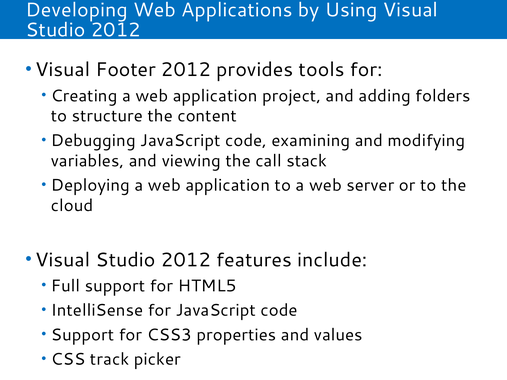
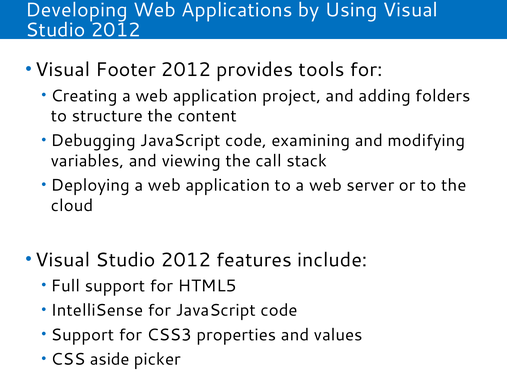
track: track -> aside (110, 360)
